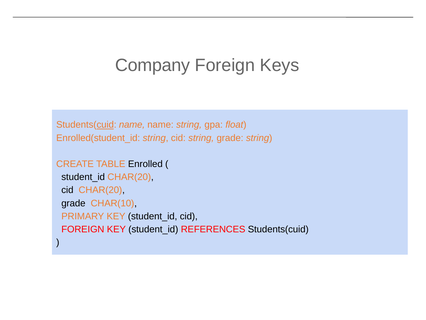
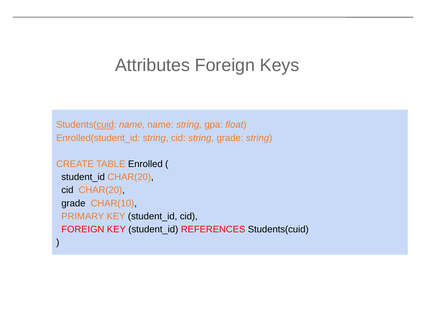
Company: Company -> Attributes (153, 65)
